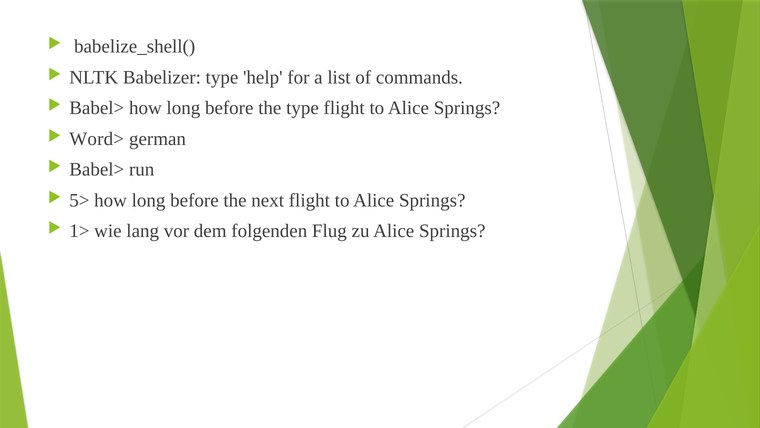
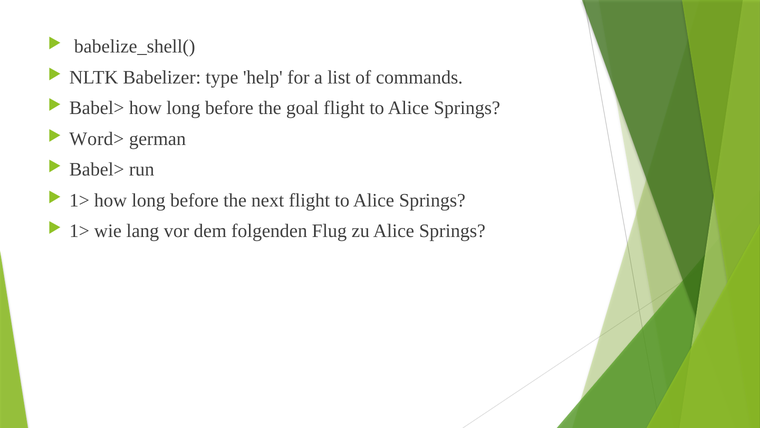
the type: type -> goal (303, 108)
5>: 5> -> 1> (79, 200)
